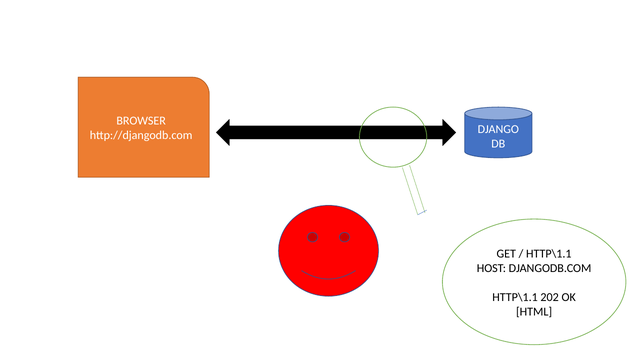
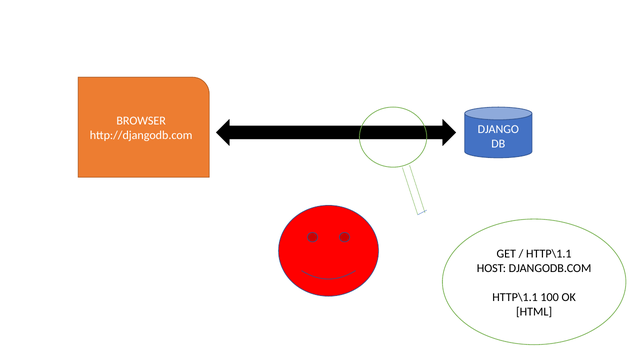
202: 202 -> 100 (550, 297)
